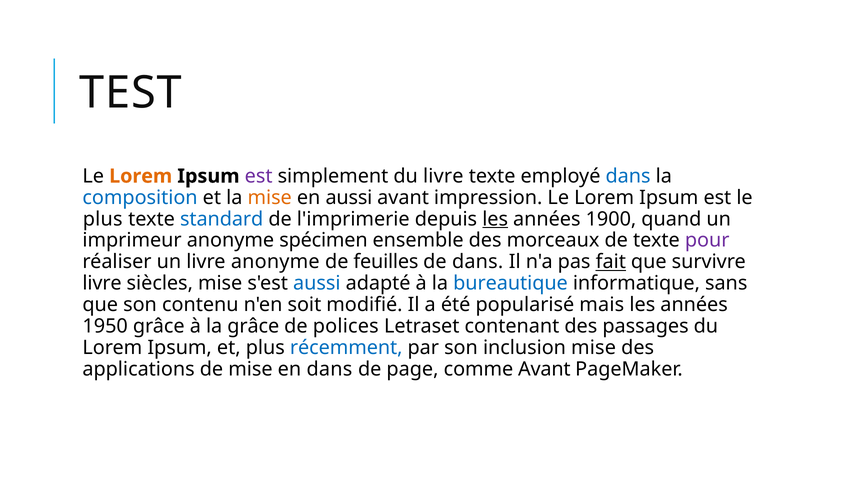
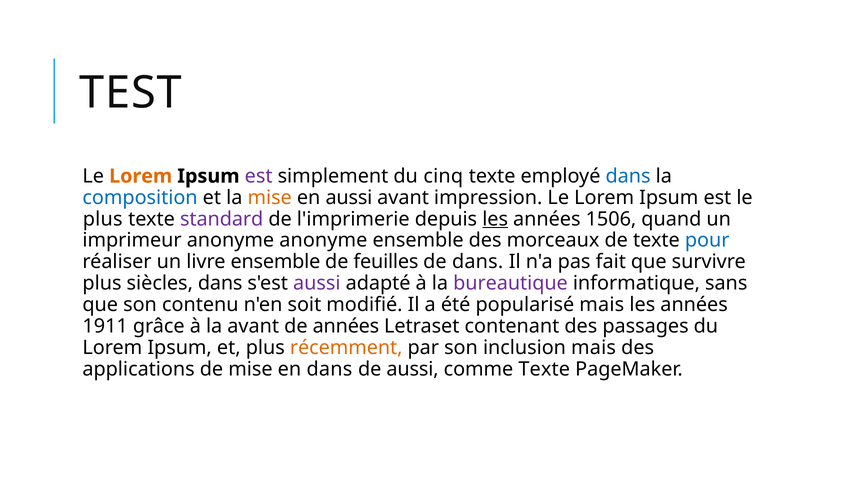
du livre: livre -> cinq (443, 176)
standard colour: blue -> purple (222, 219)
1900: 1900 -> 1506 (611, 219)
anonyme spécimen: spécimen -> anonyme (323, 240)
pour colour: purple -> blue (707, 240)
livre anonyme: anonyme -> ensemble (275, 262)
fait underline: present -> none (611, 262)
livre: livre -> plus (102, 283)
siècles mise: mise -> dans (220, 283)
aussi colour: blue -> purple (317, 283)
bureautique colour: blue -> purple (511, 283)
1950: 1950 -> 1911 (105, 326)
la grâce: grâce -> avant (253, 326)
de polices: polices -> années (346, 326)
récemment colour: blue -> orange (346, 348)
inclusion mise: mise -> mais (594, 348)
de page: page -> aussi (413, 369)
comme Avant: Avant -> Texte (544, 369)
